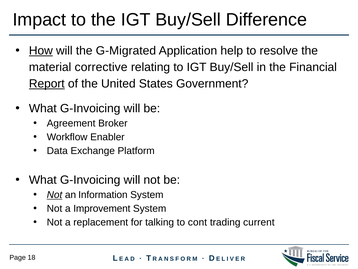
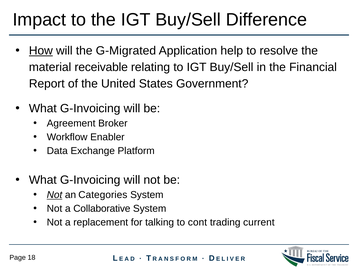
corrective: corrective -> receivable (101, 67)
Report underline: present -> none (47, 84)
Information: Information -> Categories (103, 194)
Improvement: Improvement -> Collaborative (102, 208)
